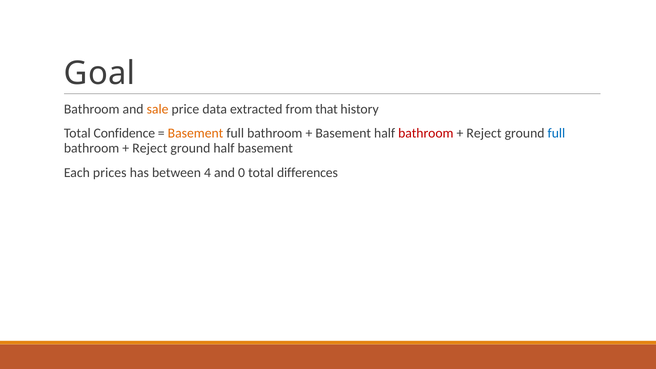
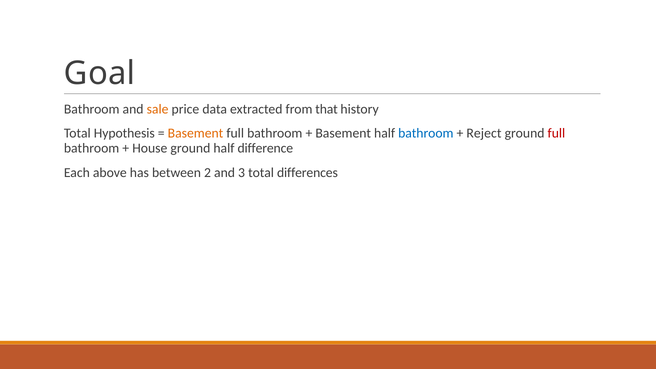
Confidence: Confidence -> Hypothesis (124, 133)
bathroom colour: red -> blue (426, 133)
full colour: blue -> red (556, 133)
Reject: Reject -> House (150, 148)
half basement: basement -> difference (265, 148)
prices: prices -> above (110, 172)
4: 4 -> 2 (208, 172)
0: 0 -> 3 (242, 172)
